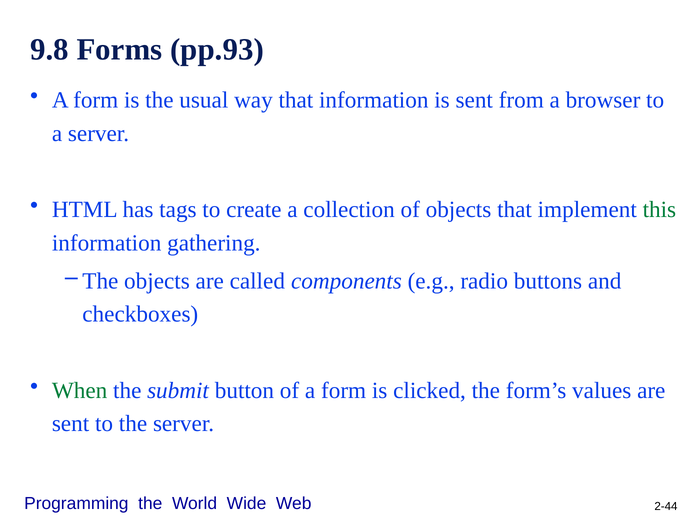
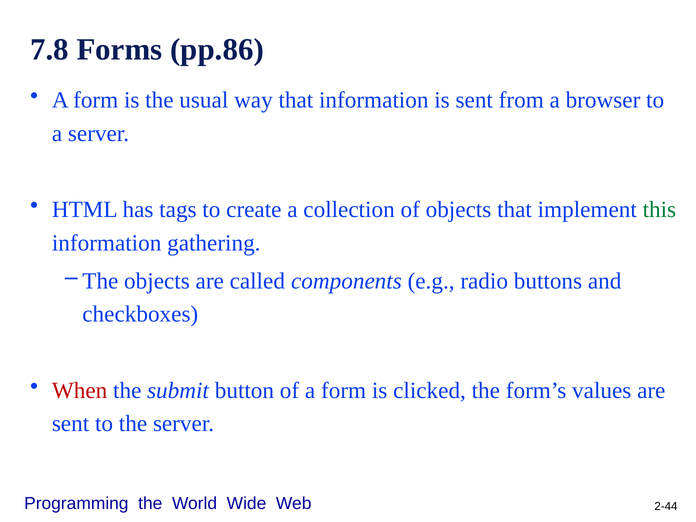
9.8: 9.8 -> 7.8 (50, 50)
pp.93: pp.93 -> pp.86 (217, 50)
When colour: green -> red (80, 390)
